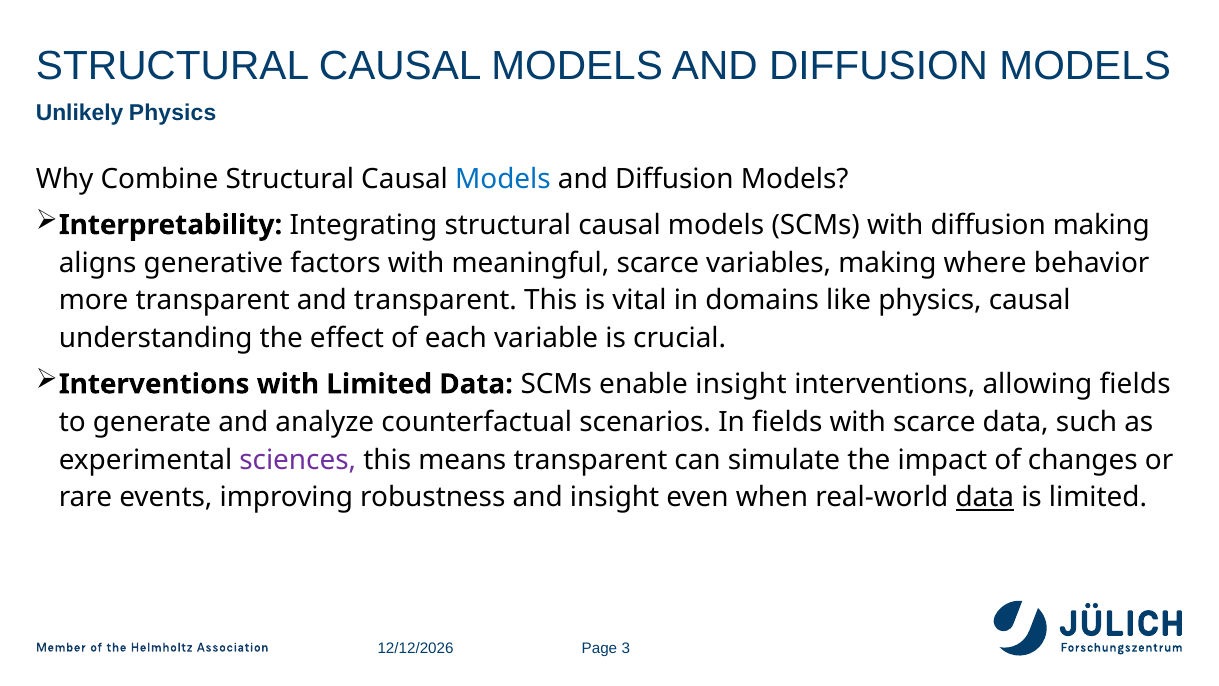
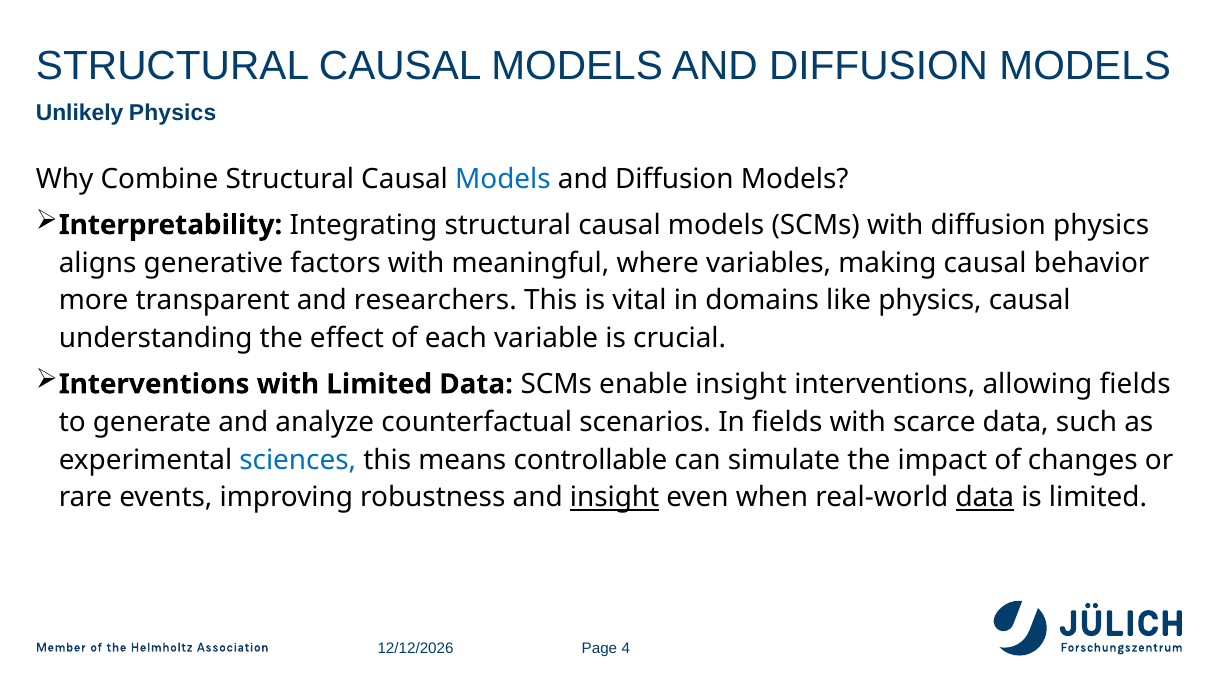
diffusion making: making -> physics (1101, 225)
meaningful scarce: scarce -> where (658, 263)
making where: where -> causal (985, 263)
and transparent: transparent -> researchers (435, 301)
sciences colour: purple -> blue (298, 460)
means transparent: transparent -> controllable (591, 460)
insight underline: none -> present (615, 498)
3: 3 -> 4 (626, 648)
